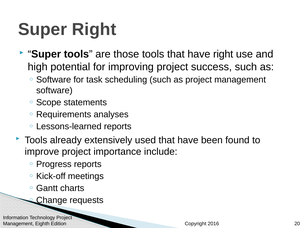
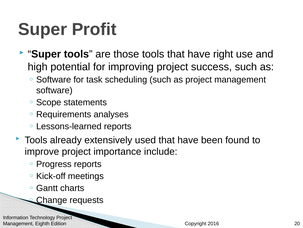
Super Right: Right -> Profit (94, 29)
